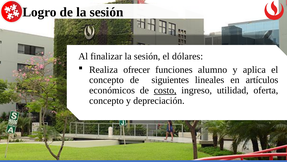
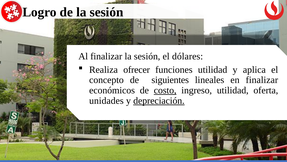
funciones alumno: alumno -> utilidad (213, 69)
en artículos: artículos -> finalizar (262, 80)
concepto: concepto -> unidades (106, 100)
depreciación underline: none -> present (159, 100)
